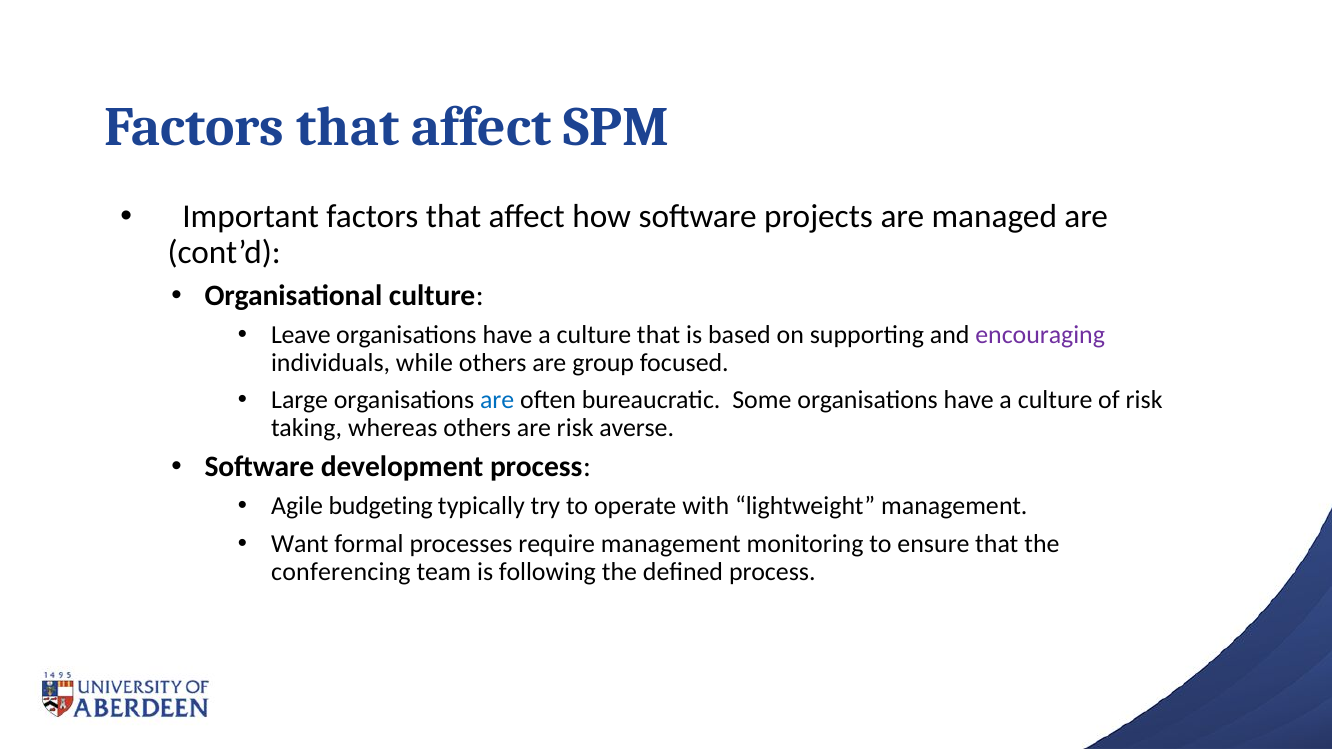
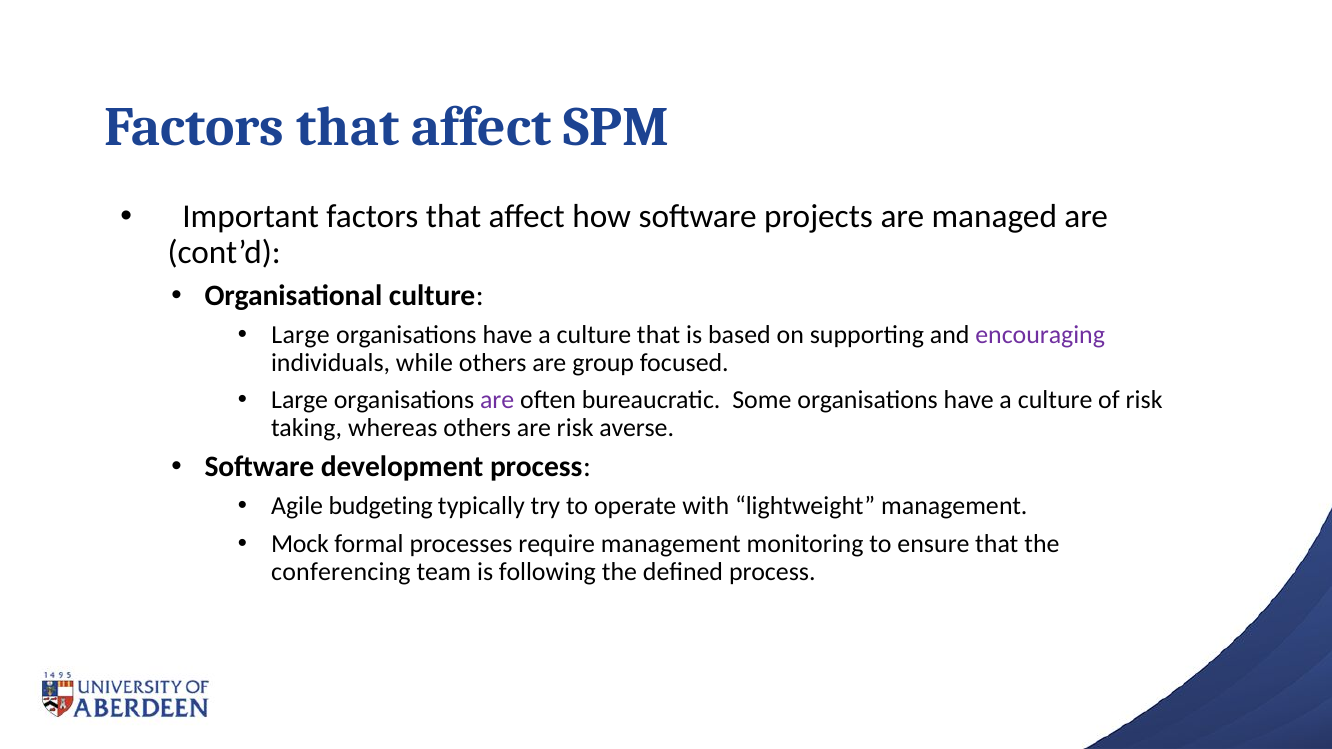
Leave: Leave -> Large (301, 335)
are colour: blue -> purple (497, 400)
Want: Want -> Mock (300, 544)
